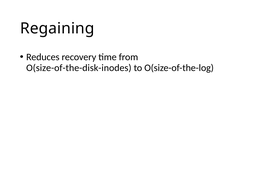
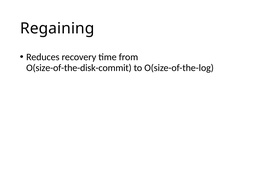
O(size-of-the-disk-inodes: O(size-of-the-disk-inodes -> O(size-of-the-disk-commit (79, 68)
